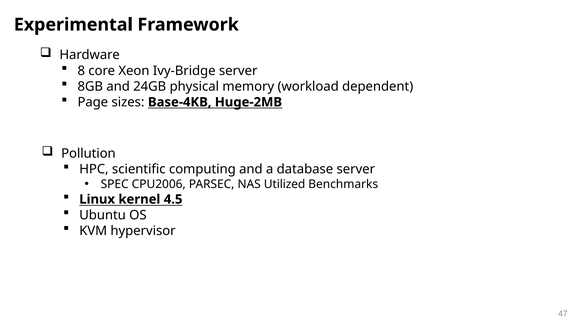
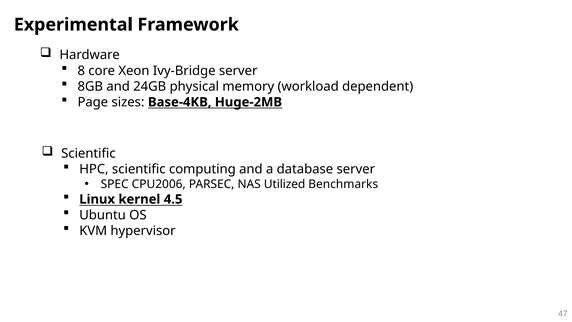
Pollution: Pollution -> Scientific (88, 153)
